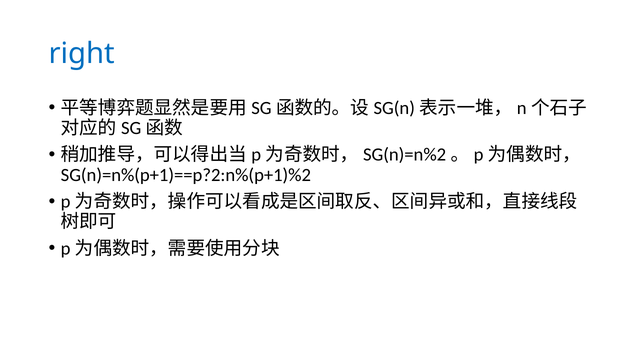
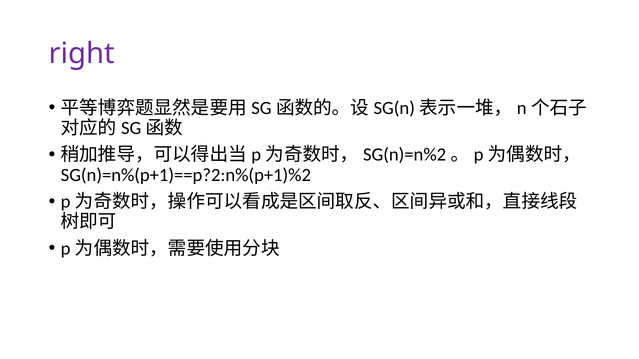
right colour: blue -> purple (82, 54)
